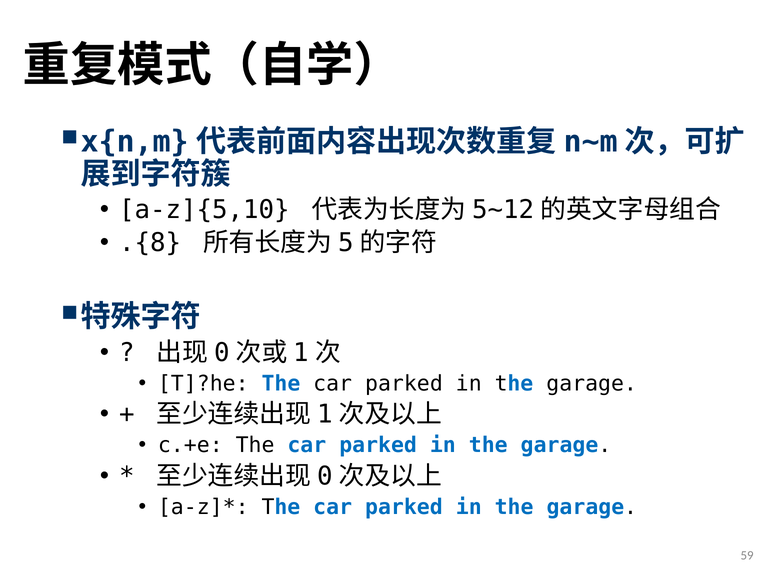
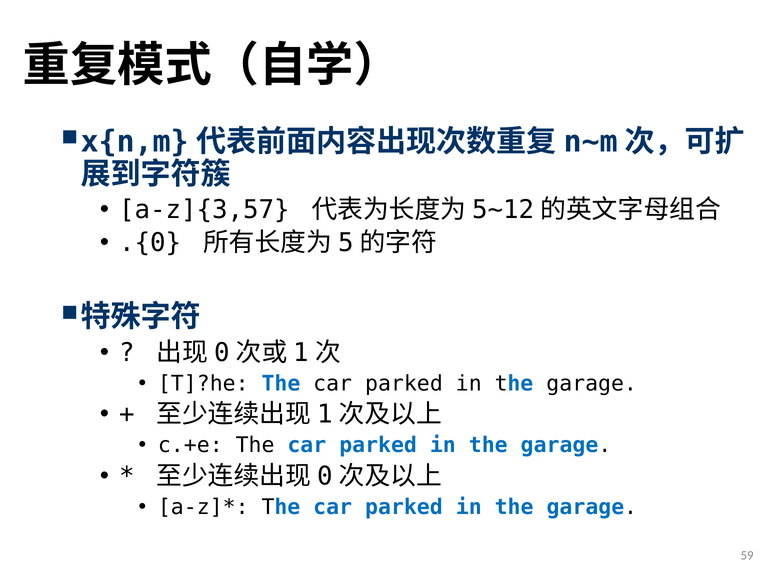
a-z]{5,10: a-z]{5,10 -> a-z]{3,57 (205, 210)
.{8: .{8 -> .{0 (150, 243)
